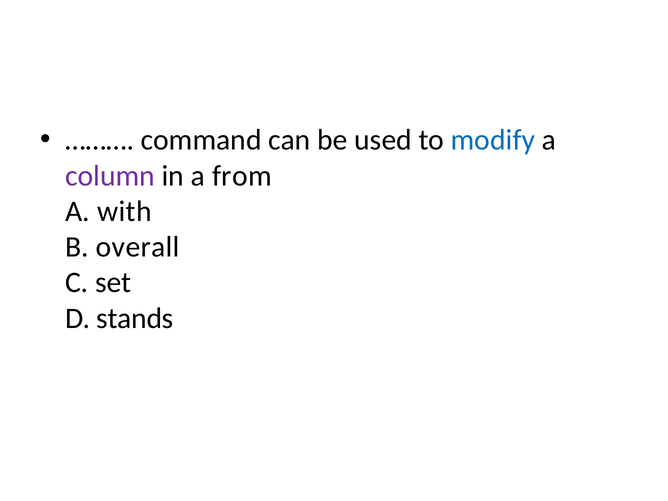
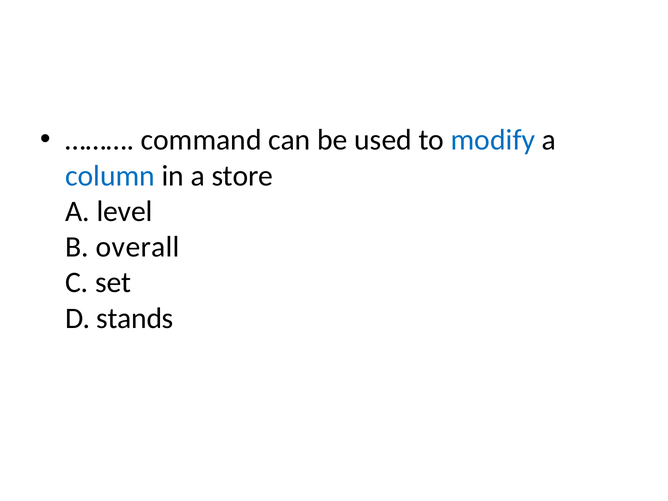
column colour: purple -> blue (110, 176)
from: from -> store (242, 176)
with: with -> level (125, 211)
